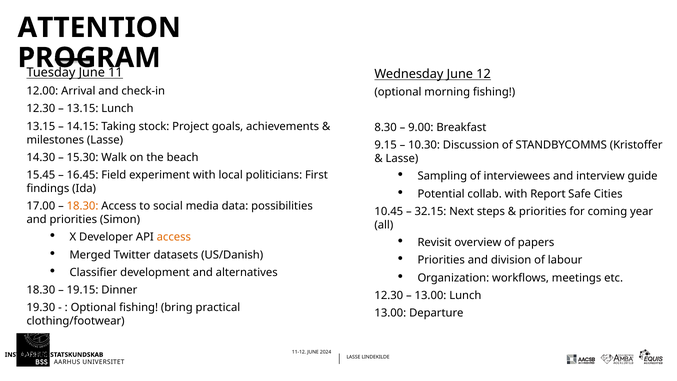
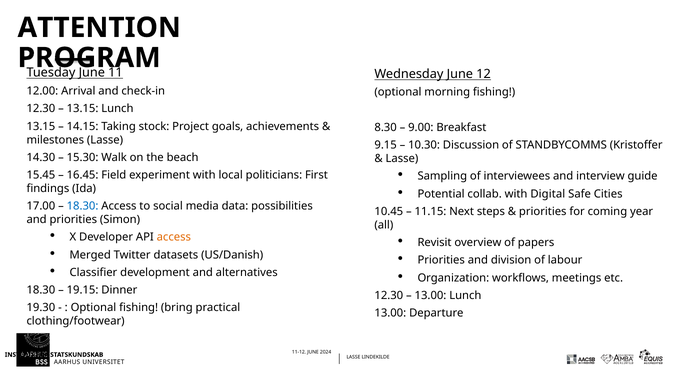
Report: Report -> Digital (548, 194)
18.30 colour: orange -> blue (83, 206)
32.15: 32.15 -> 11.15 (431, 211)
